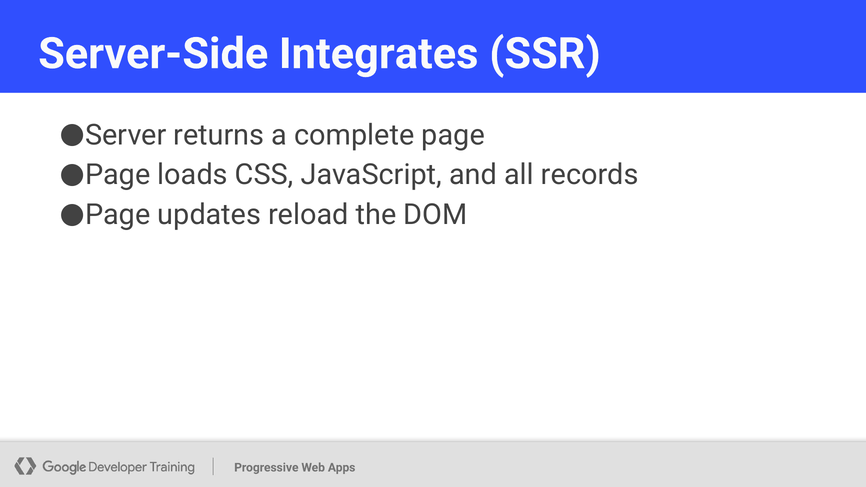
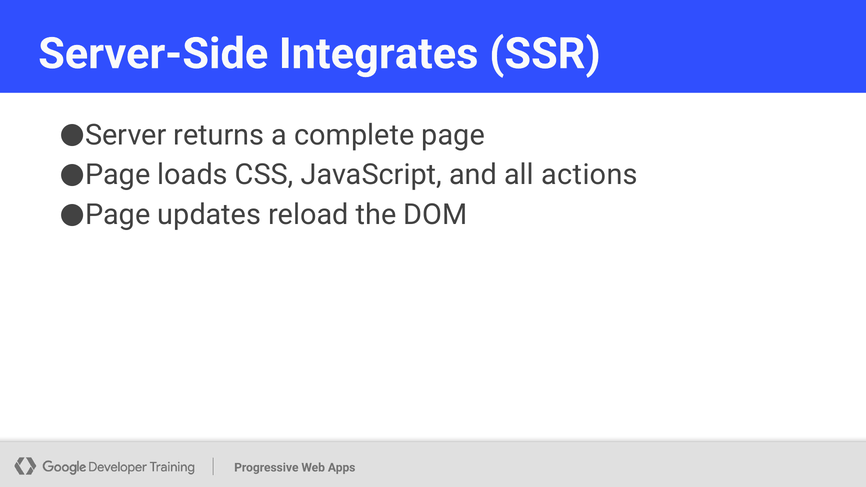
records: records -> actions (590, 175)
